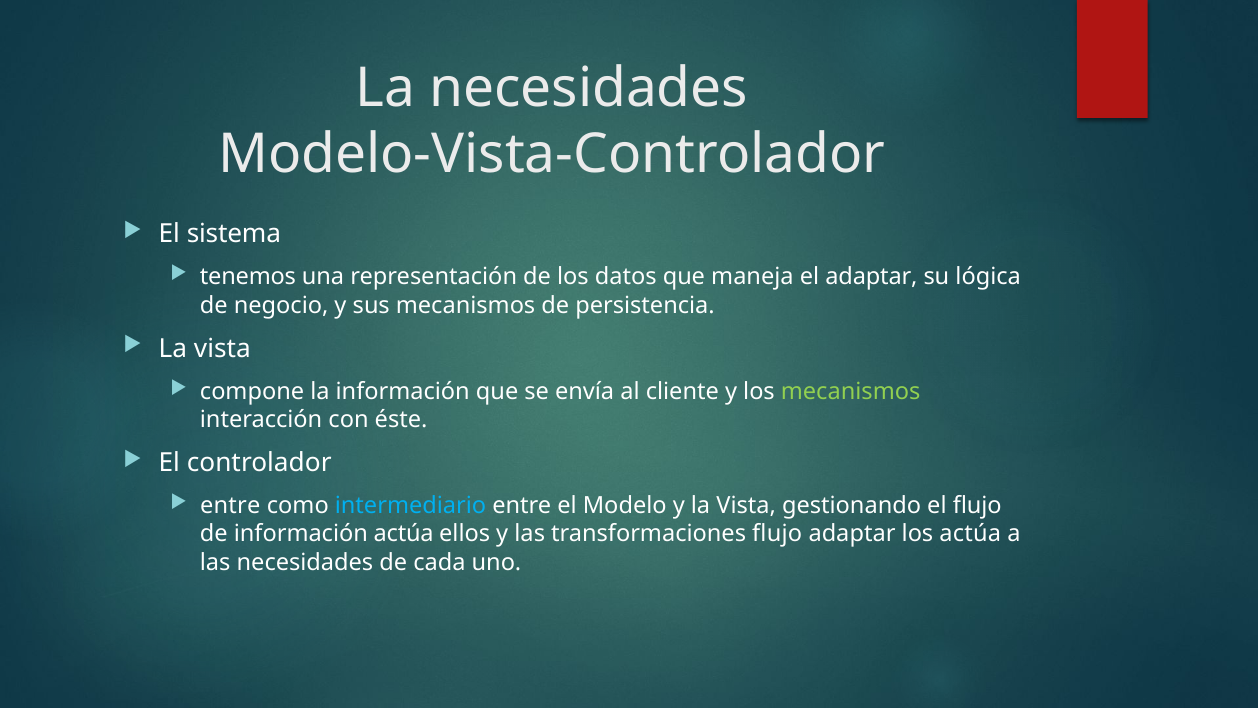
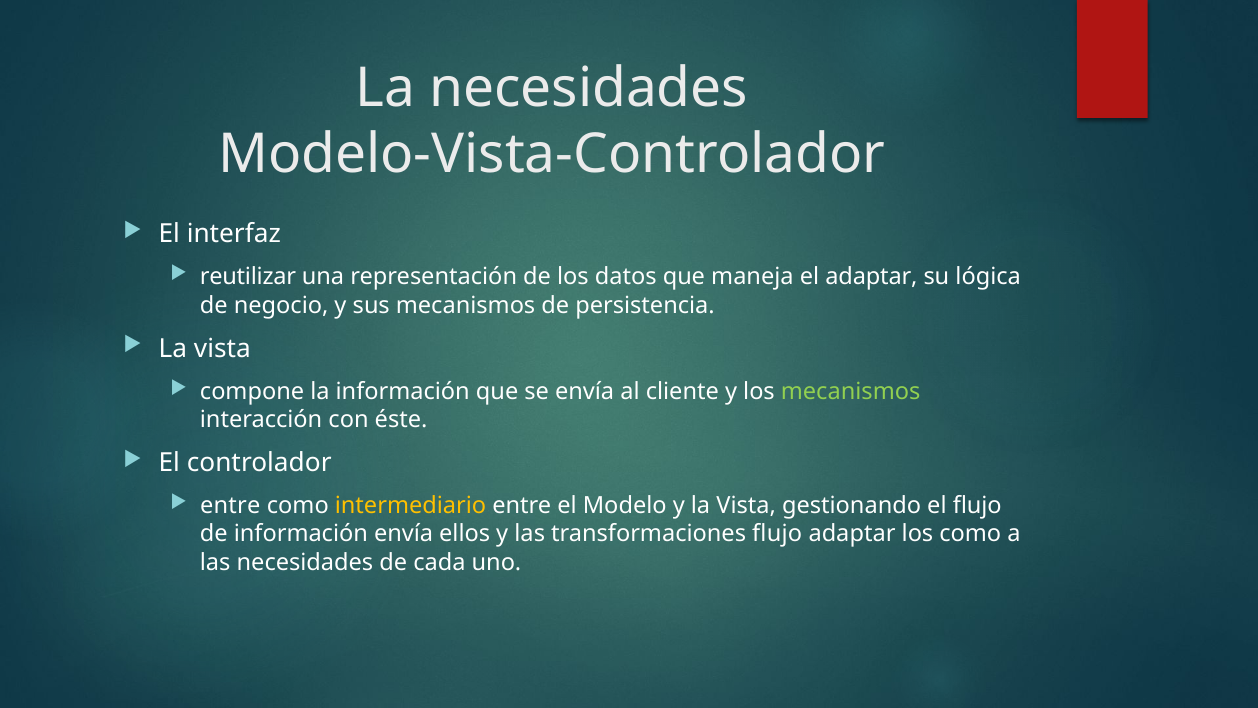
sistema: sistema -> interfaz (234, 234)
tenemos: tenemos -> reutilizar (248, 277)
intermediario colour: light blue -> yellow (411, 506)
información actúa: actúa -> envía (404, 534)
los actúa: actúa -> como (970, 534)
